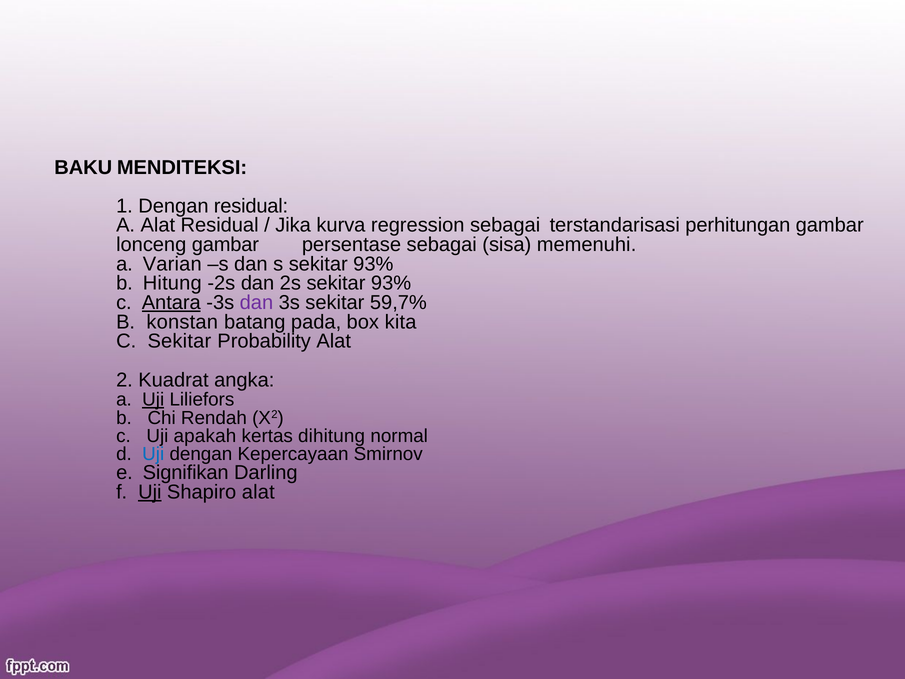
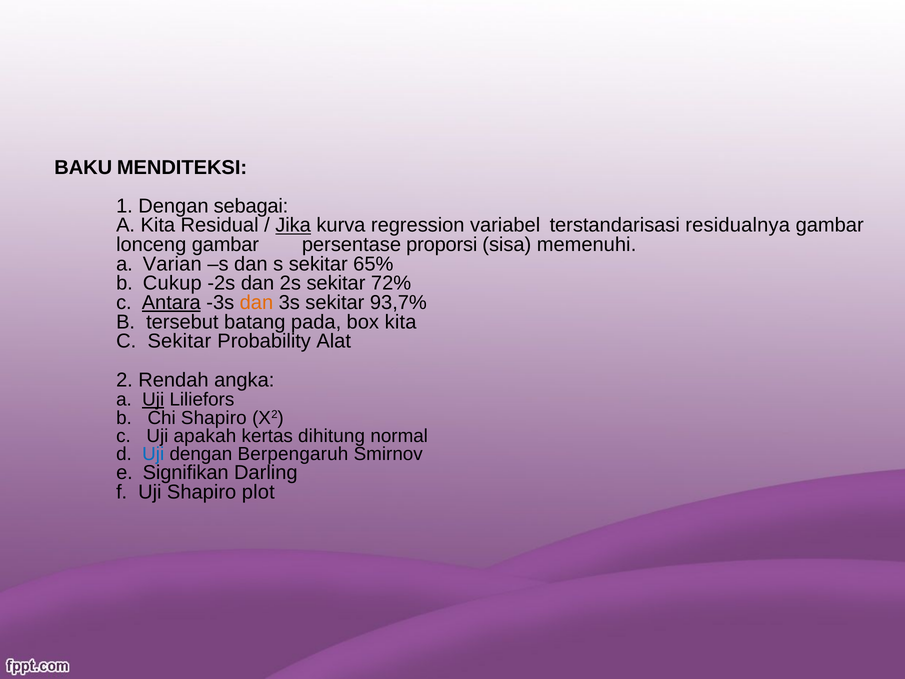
Dengan residual: residual -> sebagai (251, 206)
A Alat: Alat -> Kita (158, 225)
Jika underline: none -> present (293, 225)
regression sebagai: sebagai -> variabel (505, 225)
perhitungan: perhitungan -> residualnya (738, 225)
persentase sebagai: sebagai -> proporsi (442, 245)
s sekitar 93%: 93% -> 65% (373, 264)
Hitung: Hitung -> Cukup (172, 283)
2s sekitar 93%: 93% -> 72% (391, 283)
dan colour: purple -> orange (256, 302)
59,7%: 59,7% -> 93,7% (398, 302)
konstan: konstan -> tersebut (182, 322)
Kuadrat: Kuadrat -> Rendah (173, 380)
Chi Rendah: Rendah -> Shapiro (214, 418)
Kepercayaan: Kepercayaan -> Berpengaruh (293, 454)
Uji underline: present -> none (150, 492)
Shapiro alat: alat -> plot (258, 492)
